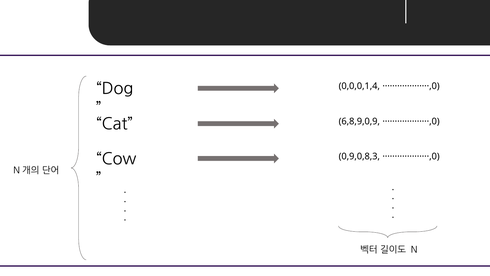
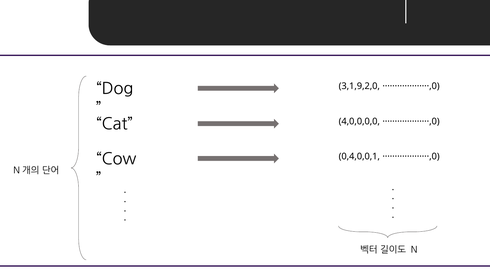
0,0,0,1,4: 0,0,0,1,4 -> 3,1,9,2,0 (359, 86)
6,8,9,0,9: 6,8,9,0,9 -> 4,0,0,0,0 (359, 121)
0,9,0,8,3: 0,9,0,8,3 -> 0,4,0,0,1 (359, 156)
